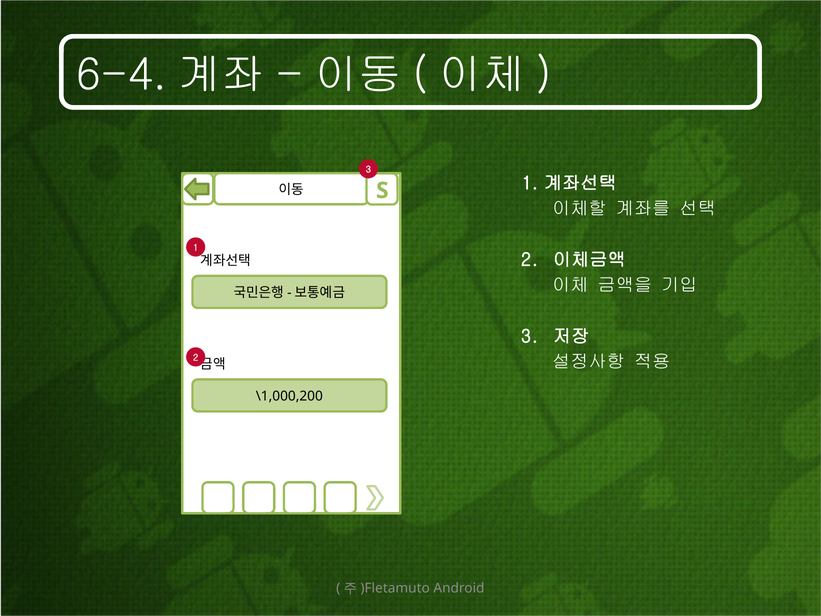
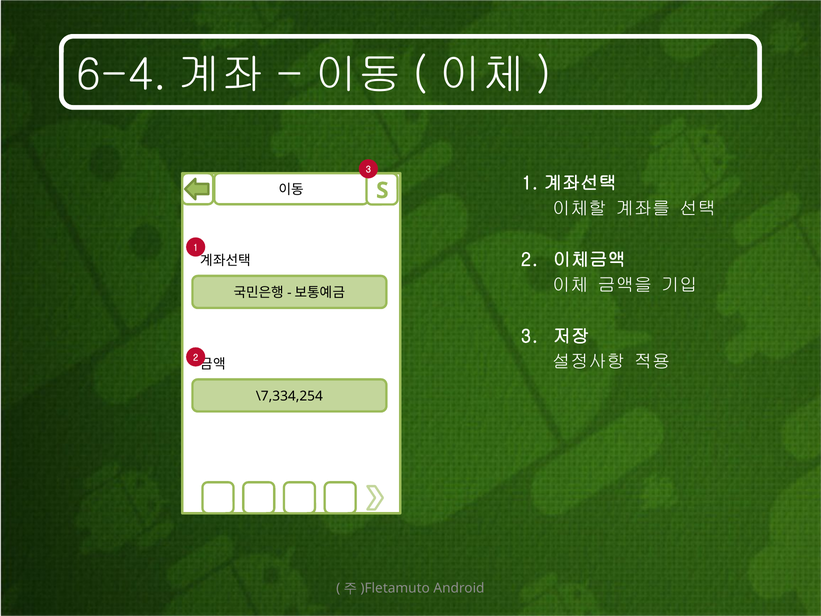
\1,000,200: \1,000,200 -> \7,334,254 (289, 396)
